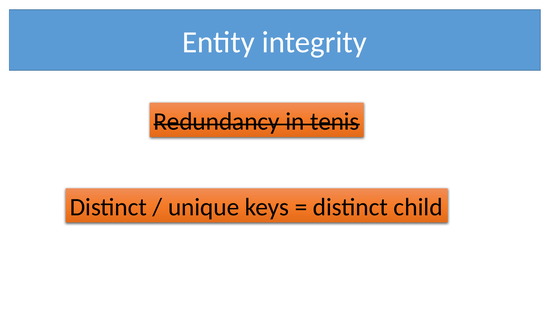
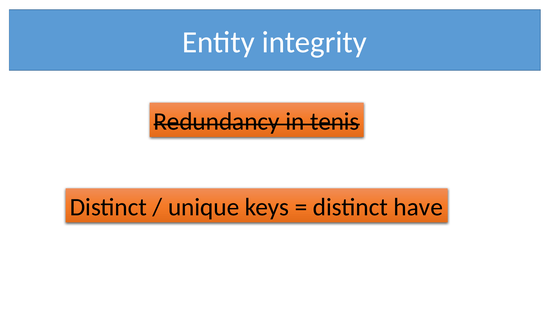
child: child -> have (418, 207)
